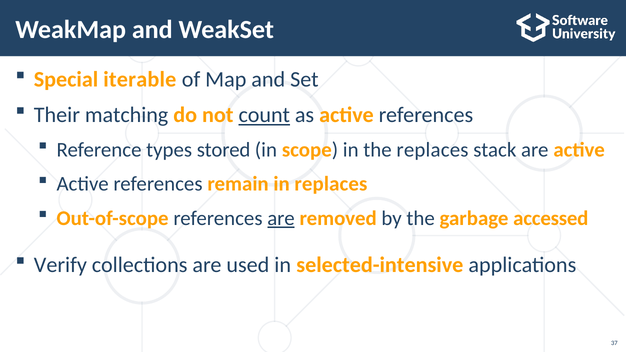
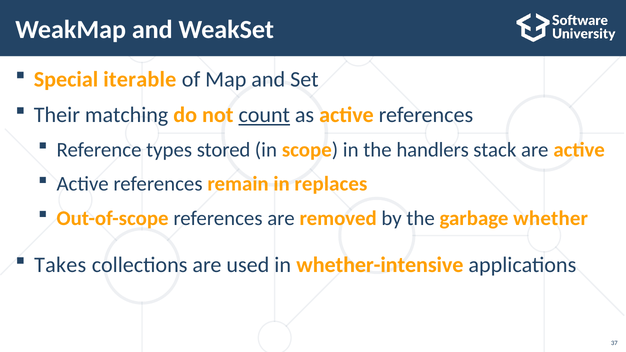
the replaces: replaces -> handlers (433, 150)
are underline: present -> none (281, 218)
accessed: accessed -> whether (551, 218)
Verify: Verify -> Takes (60, 265)
selected-intensive: selected-intensive -> whether-intensive (380, 265)
